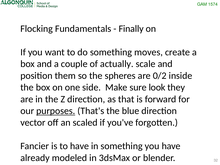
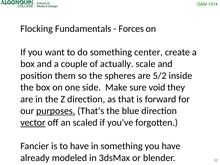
Finally: Finally -> Forces (131, 29)
moves: moves -> center (148, 52)
0/2: 0/2 -> 5/2 (160, 76)
look: look -> void (157, 87)
vector underline: none -> present (33, 123)
